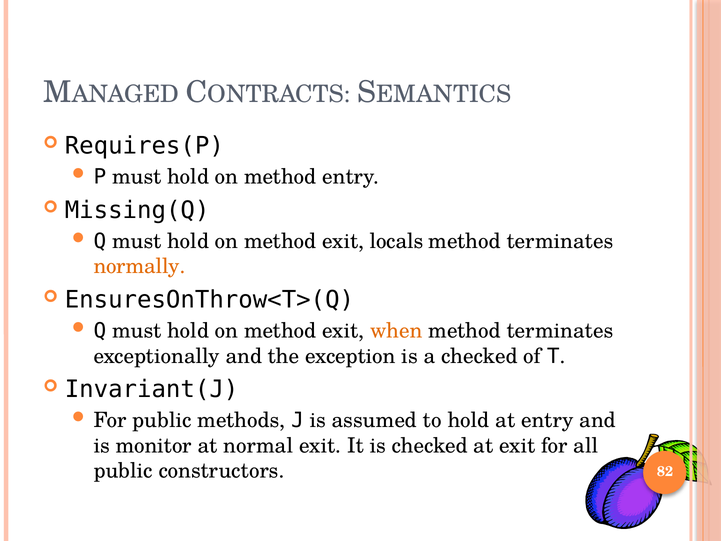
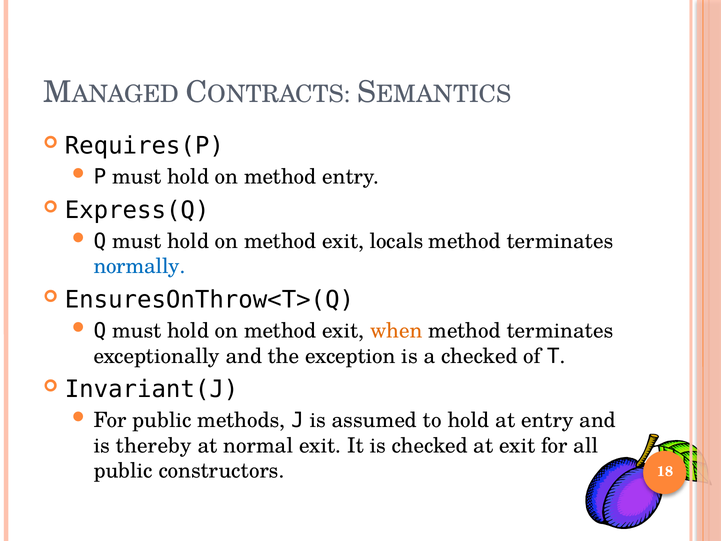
Missing(Q: Missing(Q -> Express(Q (137, 210)
normally colour: orange -> blue (139, 266)
monitor: monitor -> thereby (154, 445)
82: 82 -> 18 (665, 471)
